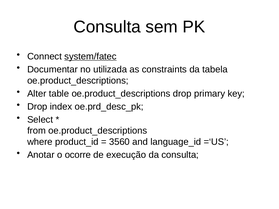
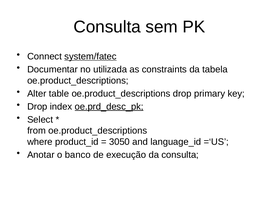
oe.prd_desc_pk underline: none -> present (109, 107)
3560: 3560 -> 3050 (119, 142)
ocorre: ocorre -> banco (78, 155)
